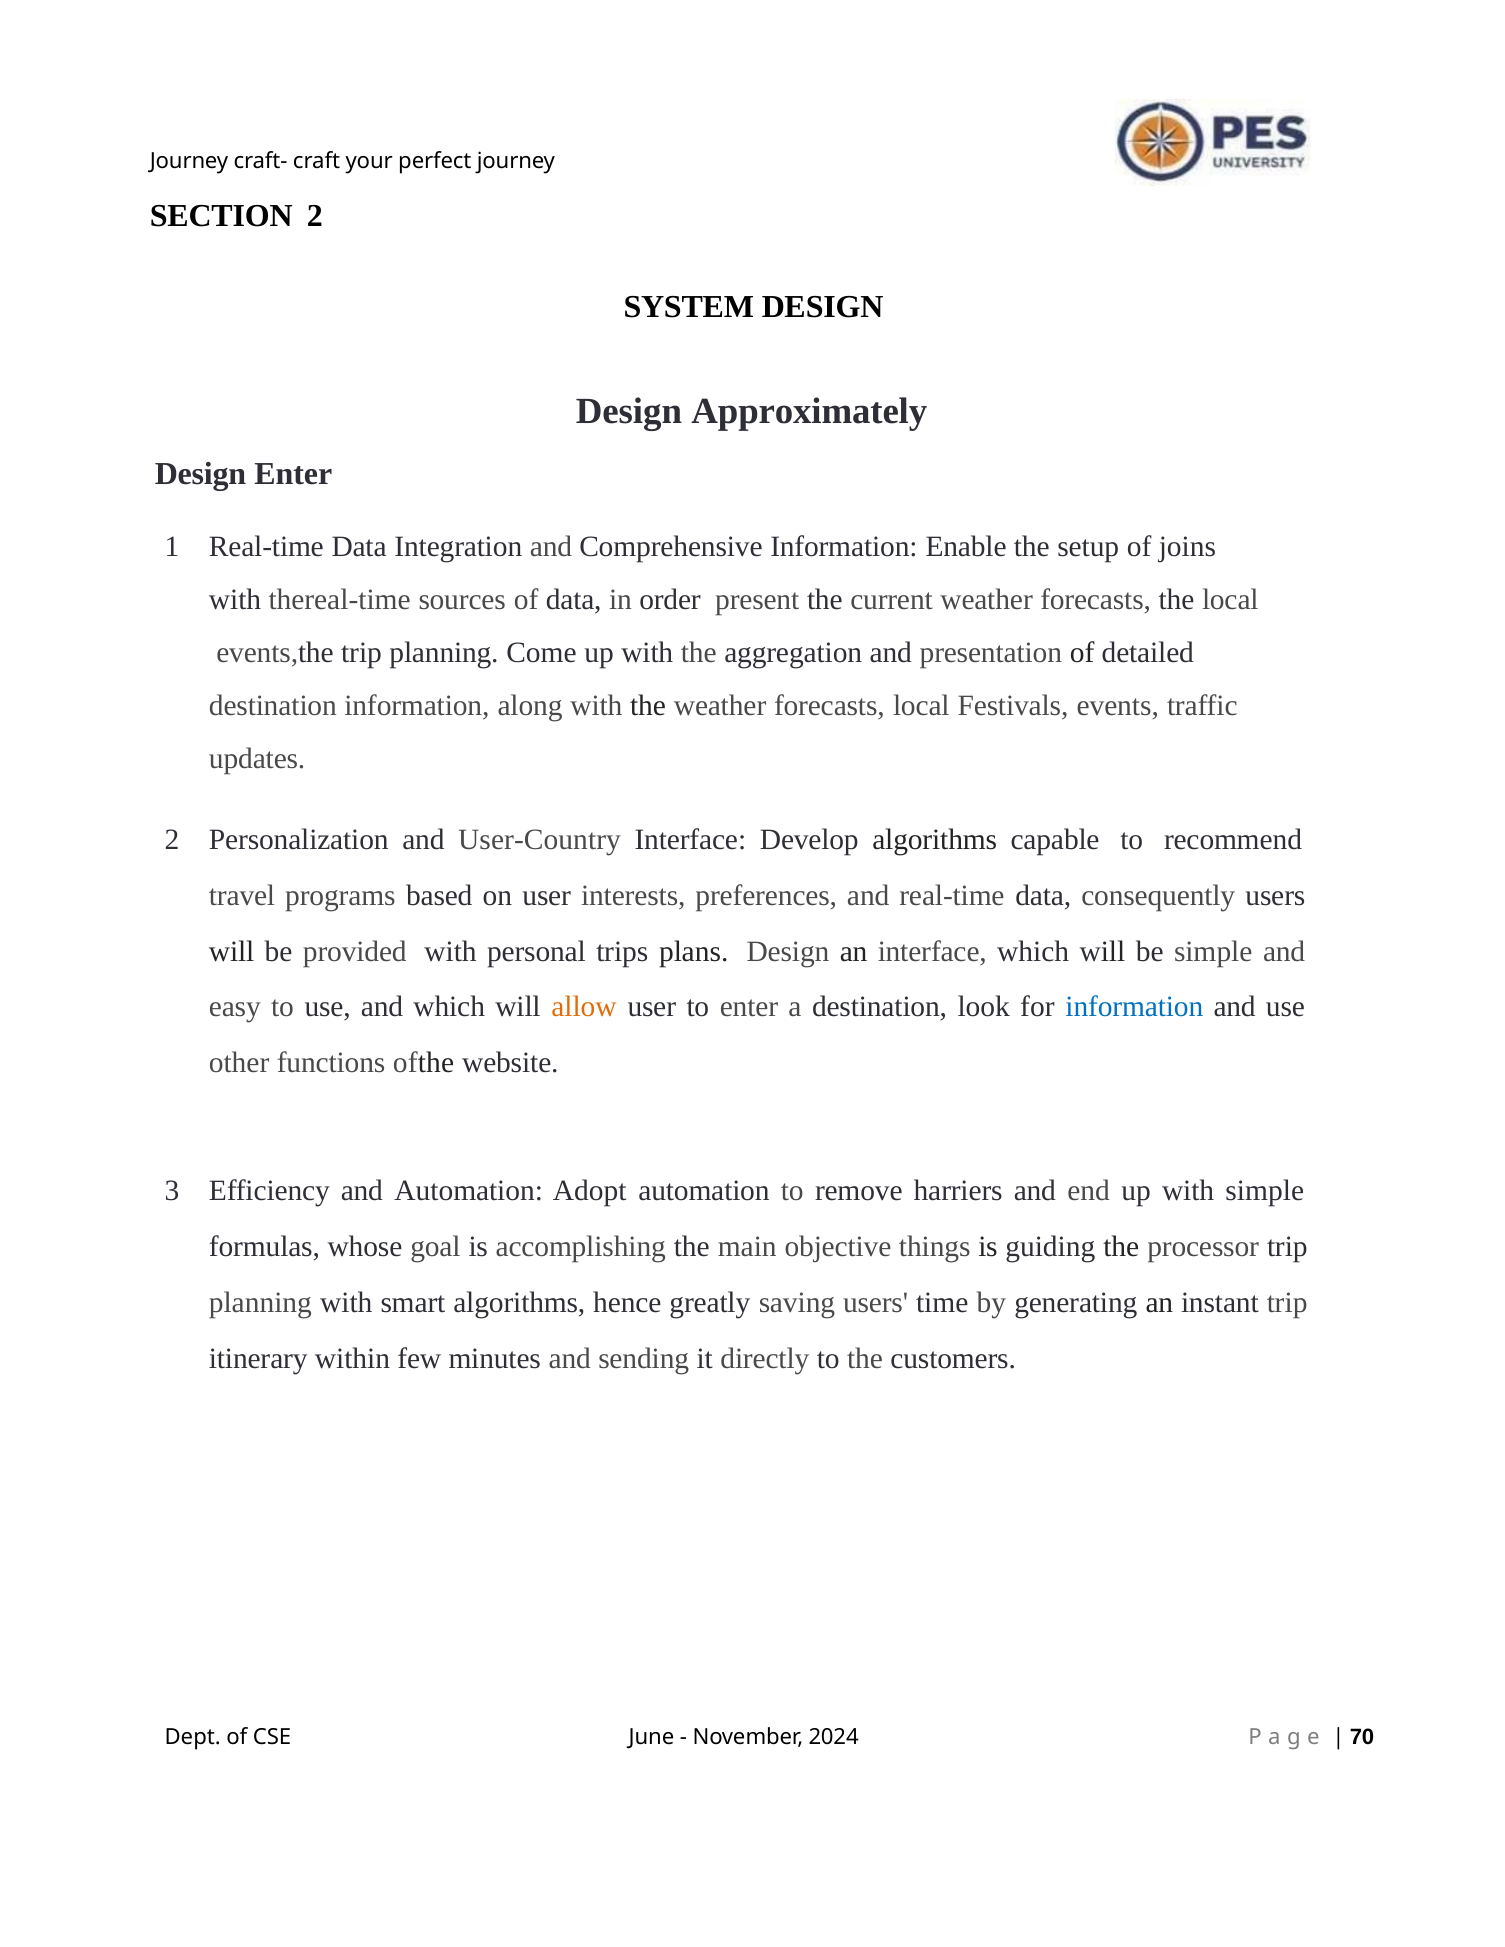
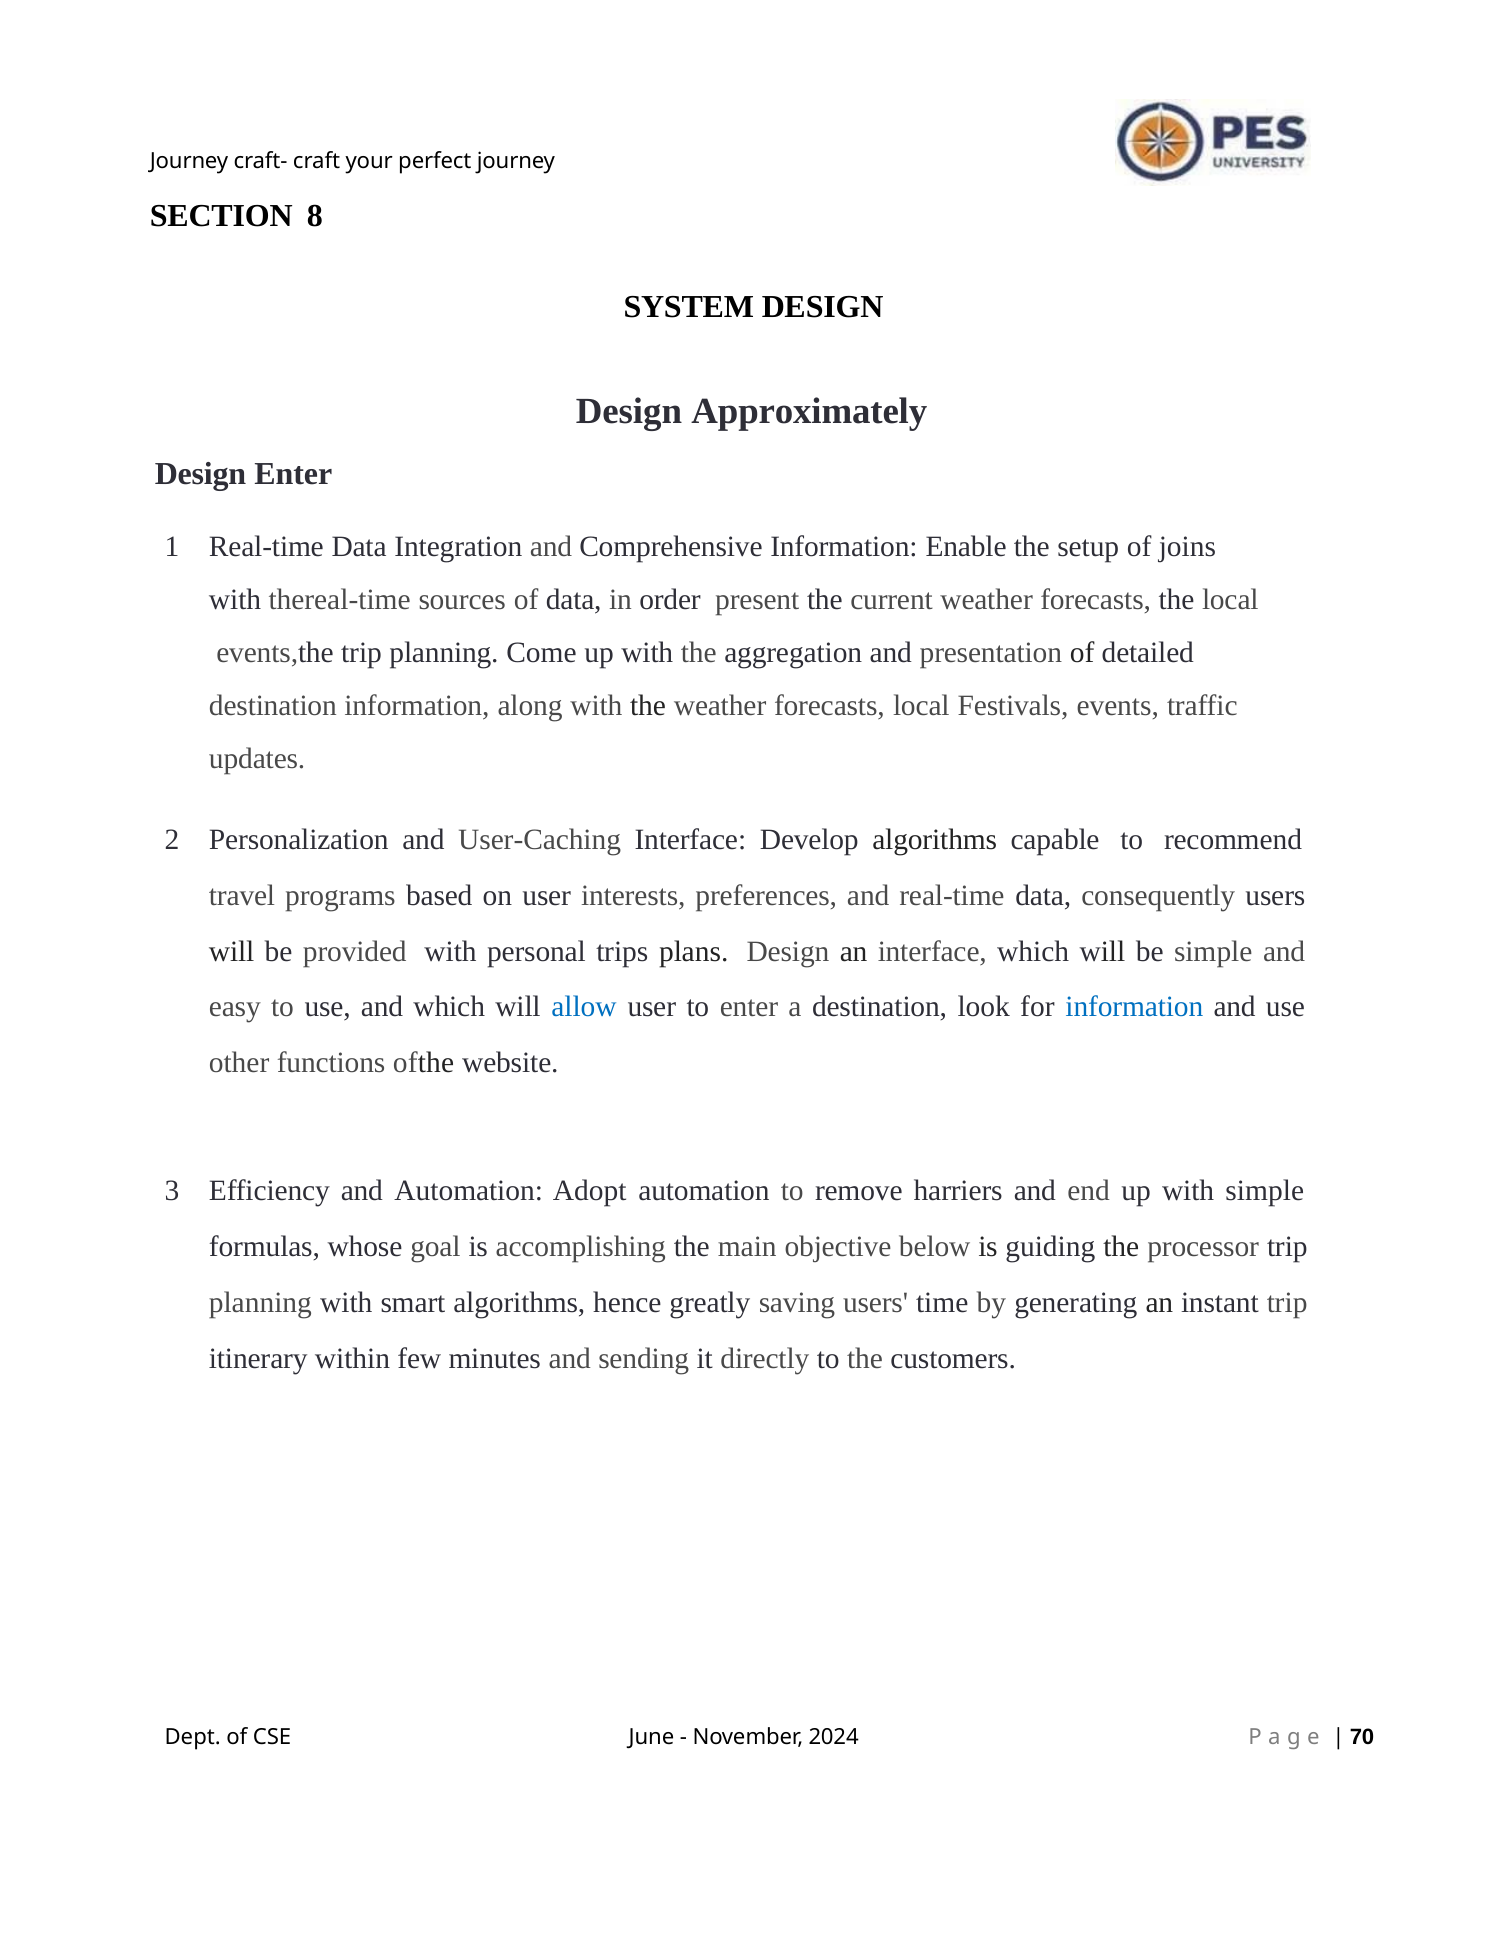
SECTION 2: 2 -> 8 (315, 216)
User-Country: User-Country -> User-Caching (540, 840)
allow colour: orange -> blue (584, 1008)
things: things -> below (935, 1247)
